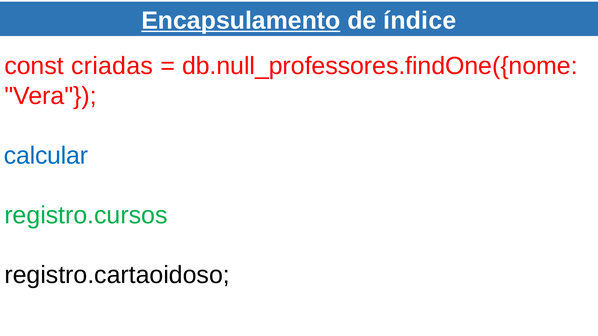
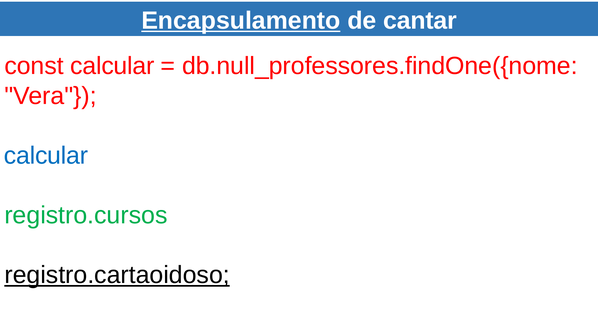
índice: índice -> cantar (420, 21)
const criadas: criadas -> calcular (112, 66)
registro.cartaoidoso underline: none -> present (117, 275)
